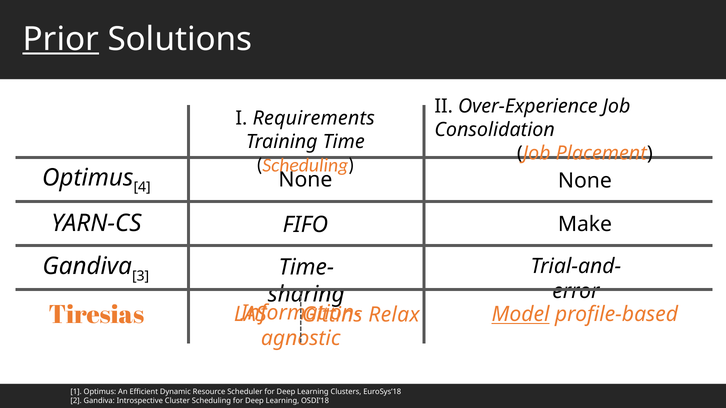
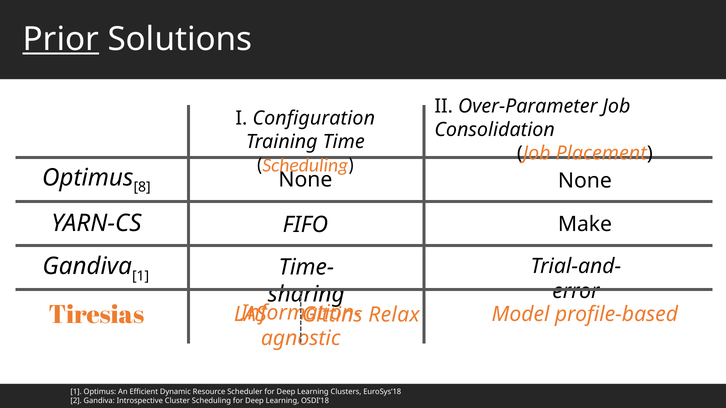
Over-Experience: Over-Experience -> Over-Parameter (528, 106)
Requirements: Requirements -> Configuration (314, 118)
4: 4 -> 8 (142, 187)
Gandiva 3: 3 -> 1 (141, 276)
Model underline: present -> none (521, 315)
